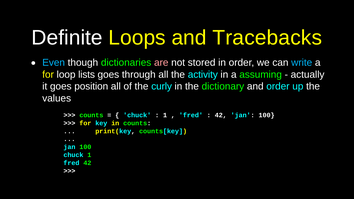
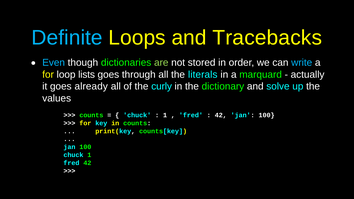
Definite colour: white -> light blue (67, 38)
are colour: pink -> light green (161, 63)
activity: activity -> literals (203, 75)
assuming: assuming -> marquard (261, 75)
position: position -> already (91, 87)
and order: order -> solve (278, 87)
